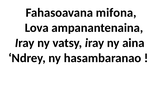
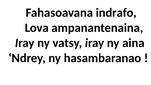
mifona: mifona -> indrafo (116, 13)
